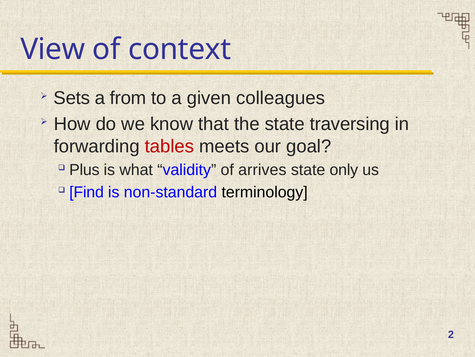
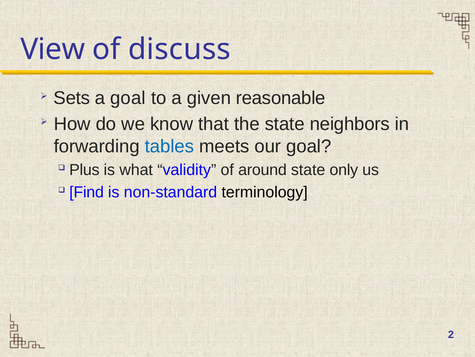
context: context -> discuss (179, 49)
a from: from -> goal (128, 98)
colleagues: colleagues -> reasonable (281, 98)
traversing: traversing -> neighbors (350, 124)
tables colour: red -> blue (169, 146)
arrives: arrives -> around (262, 170)
